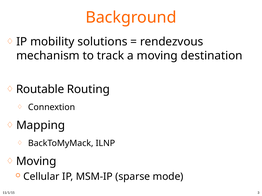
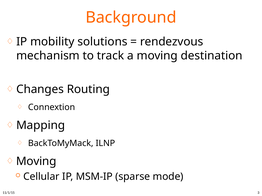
Routable: Routable -> Changes (40, 90)
